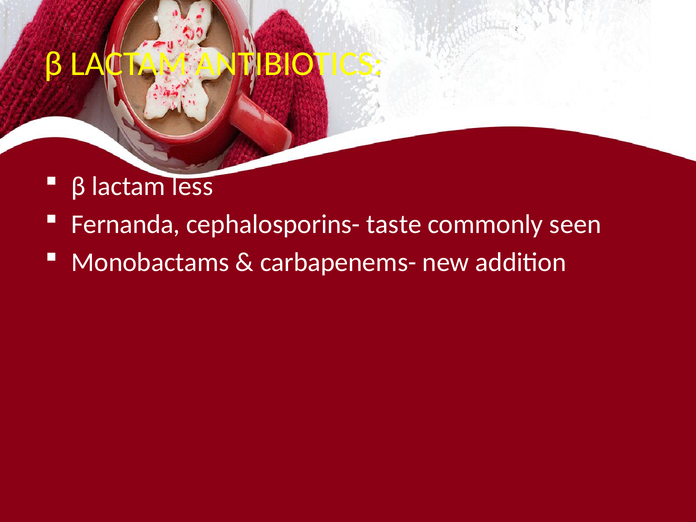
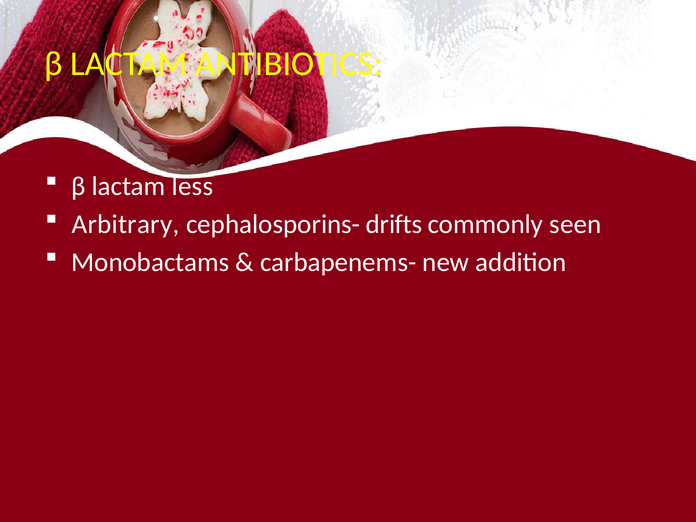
Fernanda: Fernanda -> Arbitrary (125, 224)
taste: taste -> drifts (394, 224)
